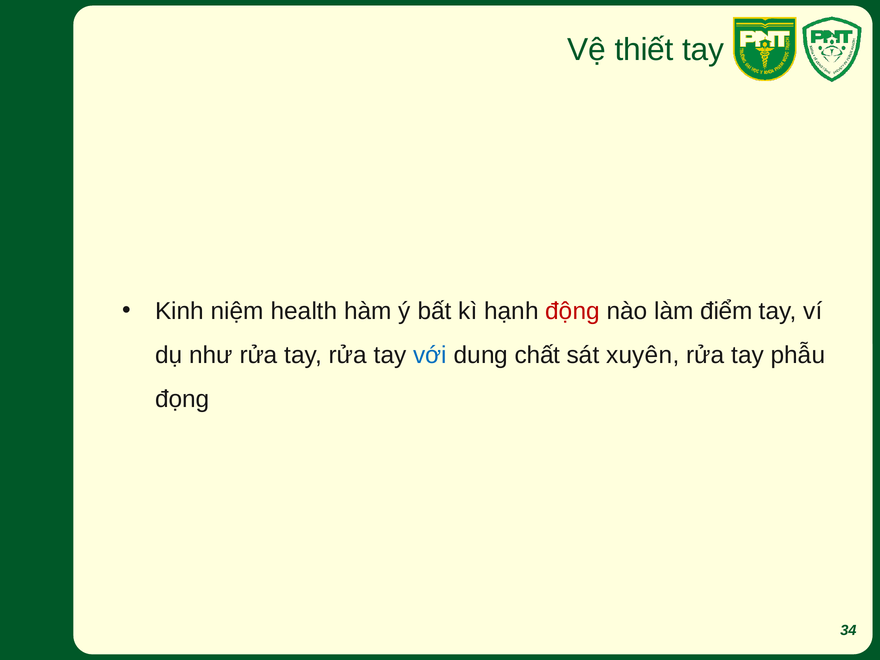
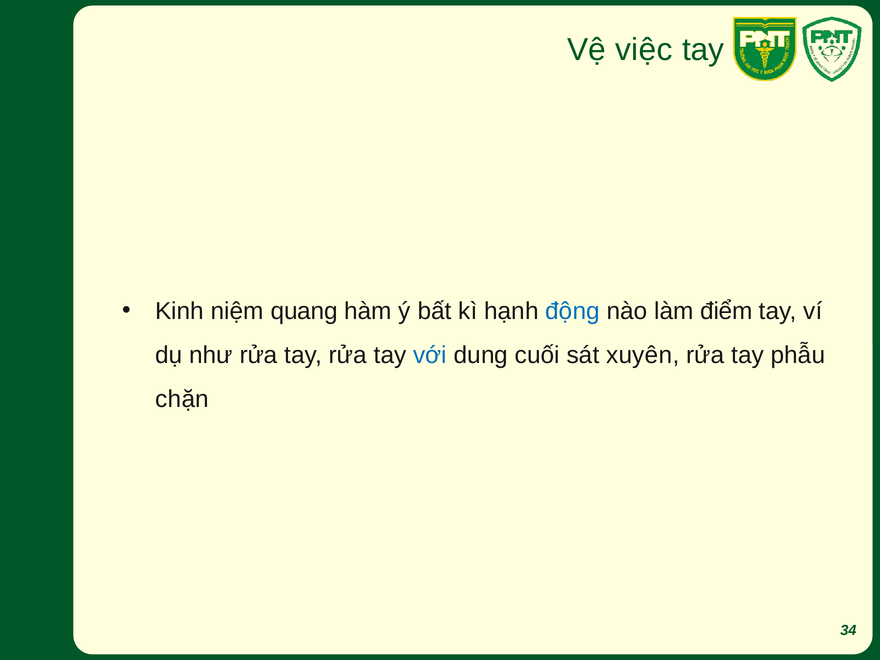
thiết: thiết -> việc (644, 50)
health: health -> quang (304, 311)
động colour: red -> blue (573, 311)
chất: chất -> cuối (537, 355)
đọng: đọng -> chặn (182, 399)
